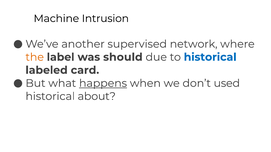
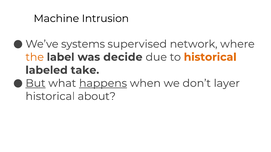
another: another -> systems (83, 44)
should: should -> decide (123, 57)
historical colour: blue -> orange (210, 57)
card: card -> take (85, 70)
But underline: none -> present (36, 83)
used: used -> layer (227, 83)
